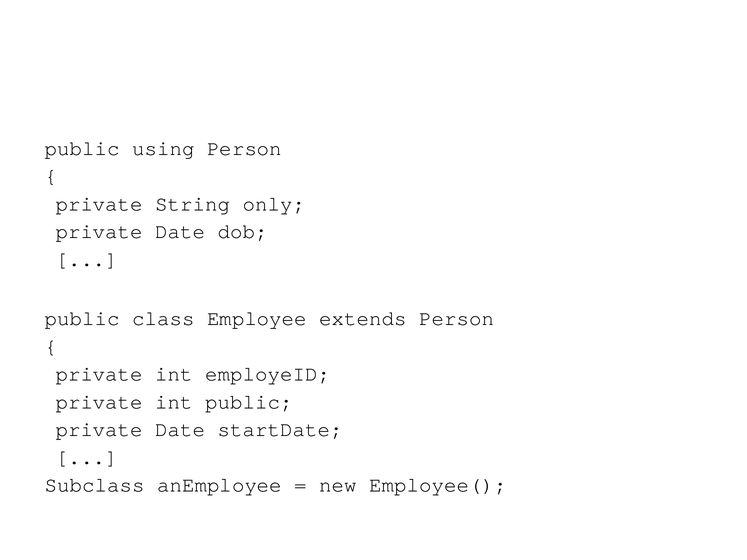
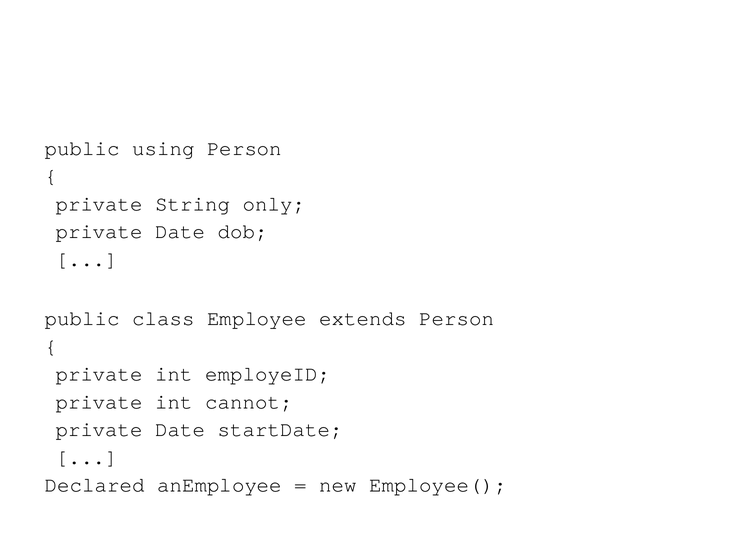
int public: public -> cannot (249, 402)
Subclass: Subclass -> Declared (95, 485)
